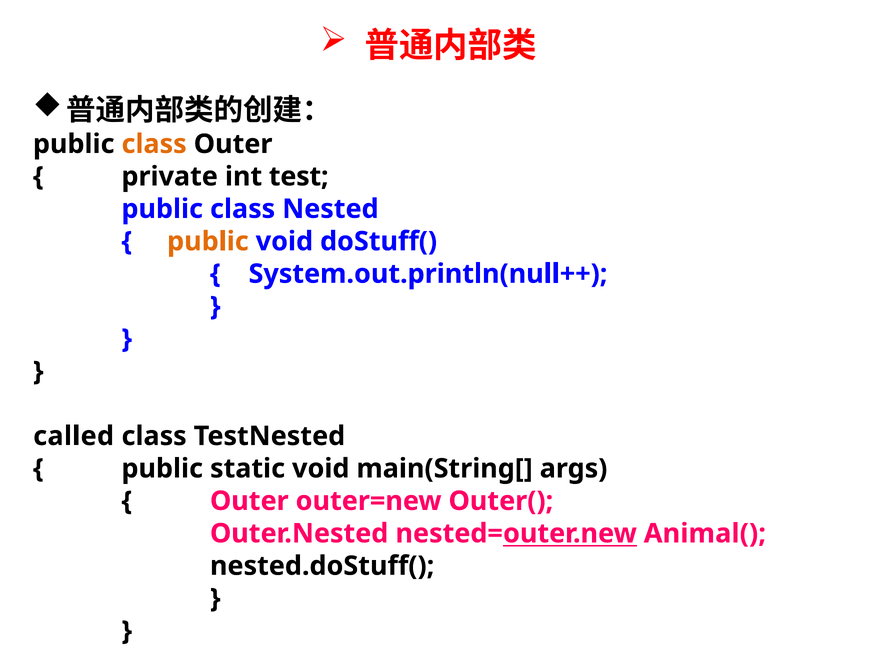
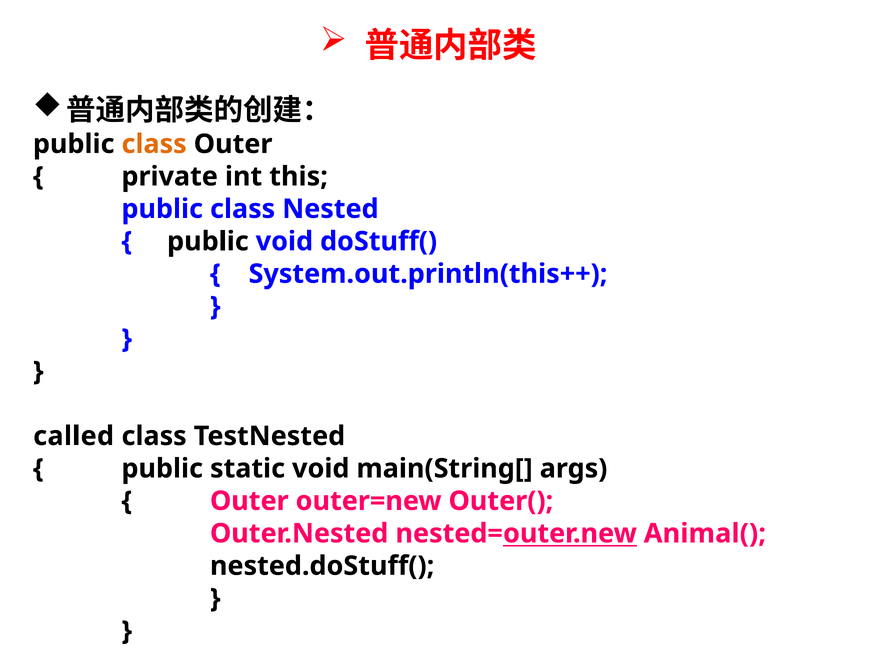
test: test -> this (299, 176)
public colour: orange -> black (208, 241)
System.out.println(null++: System.out.println(null++ -> System.out.println(this++ (428, 274)
